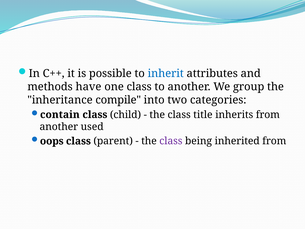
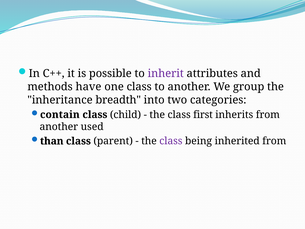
inherit colour: blue -> purple (166, 73)
compile: compile -> breadth (118, 100)
title: title -> first (203, 115)
oops: oops -> than (52, 141)
